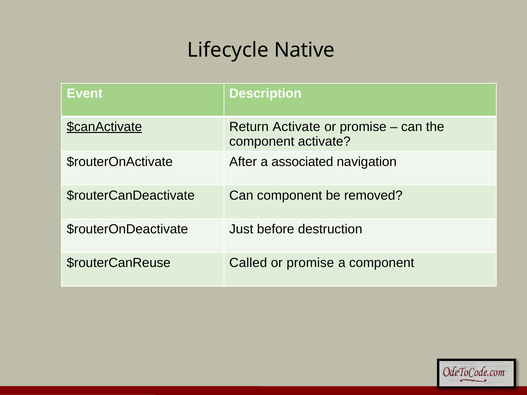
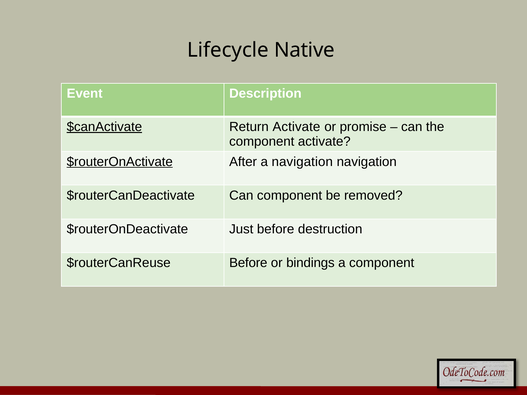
$routerOnActivate underline: none -> present (120, 162)
a associated: associated -> navigation (302, 162)
$routerCanReuse Called: Called -> Before (248, 263)
promise: promise -> bindings (310, 263)
